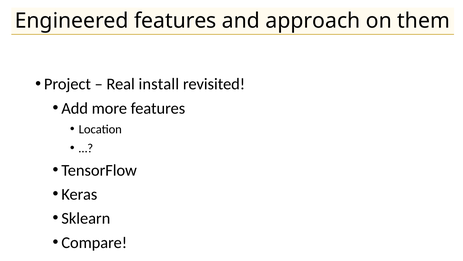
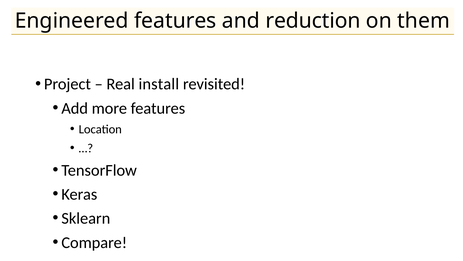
approach: approach -> reduction (313, 21)
